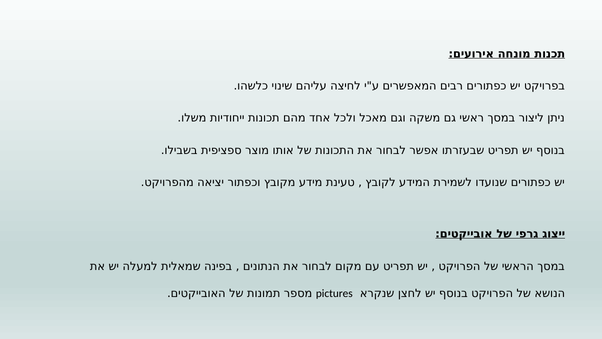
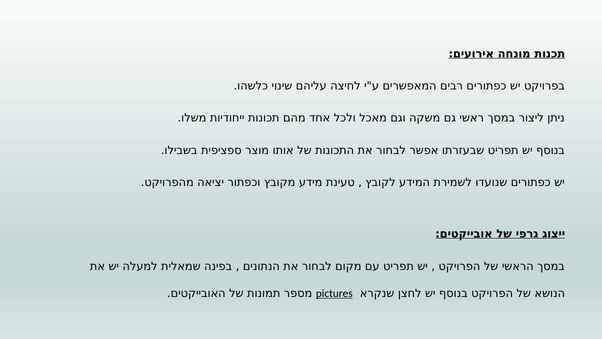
pictures underline: none -> present (334, 293)
